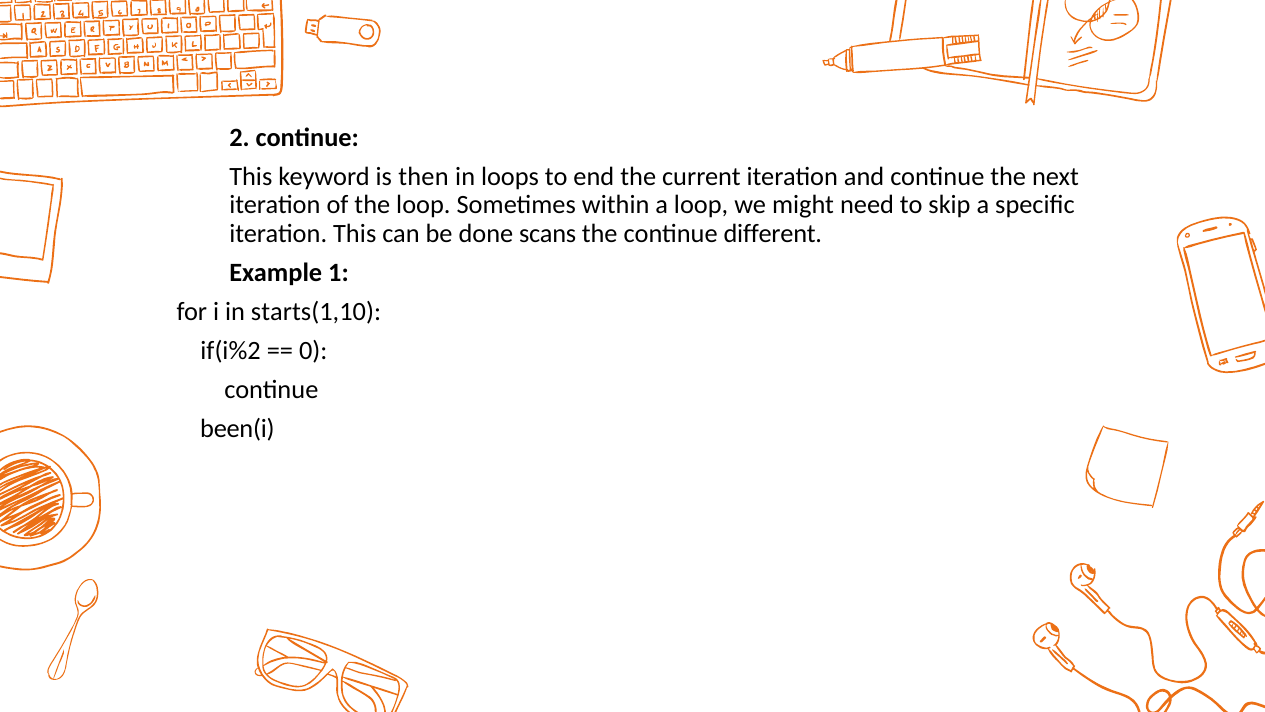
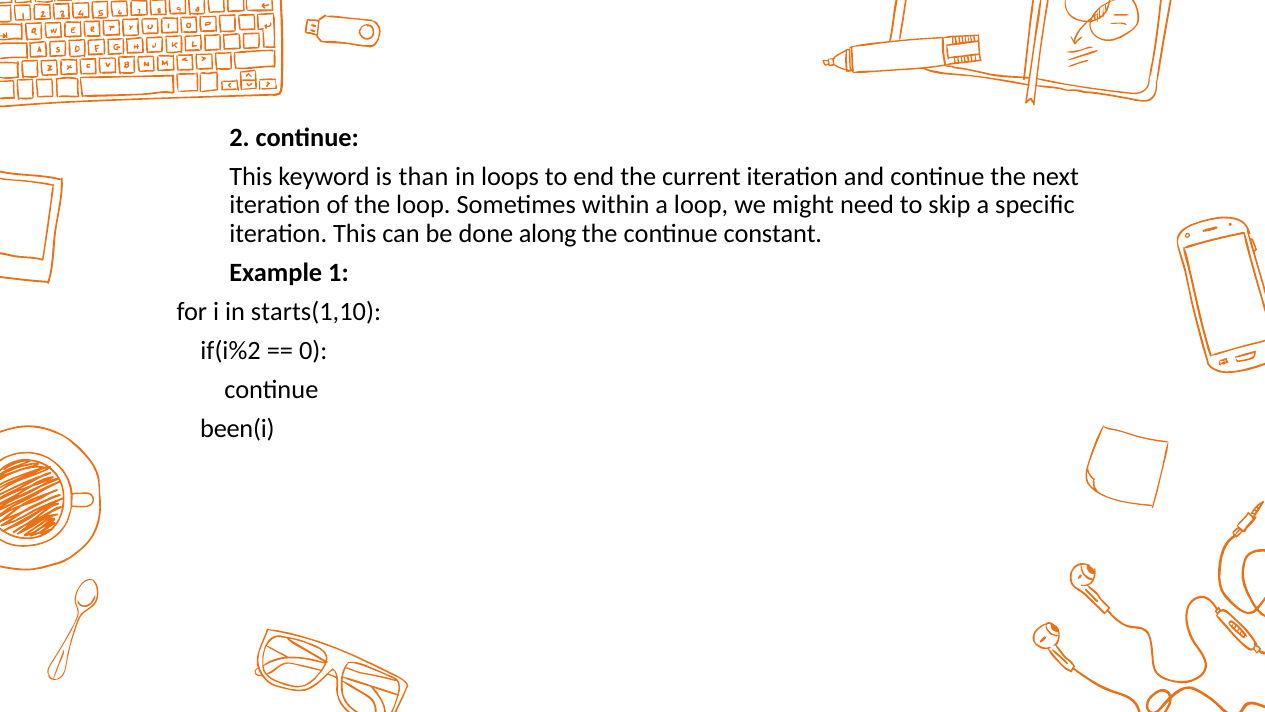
then: then -> than (424, 176)
scans: scans -> along (548, 233)
different: different -> constant (773, 233)
